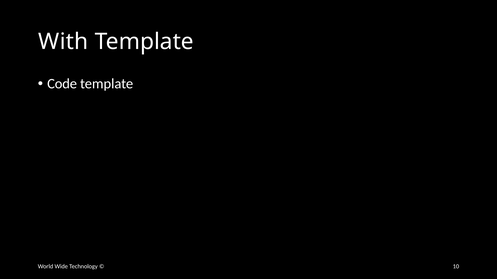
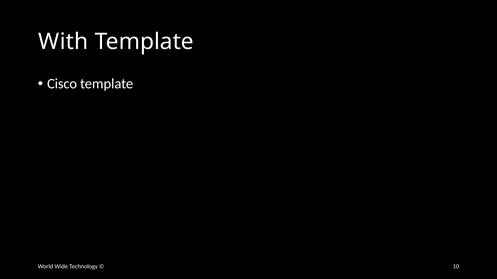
Code: Code -> Cisco (62, 84)
